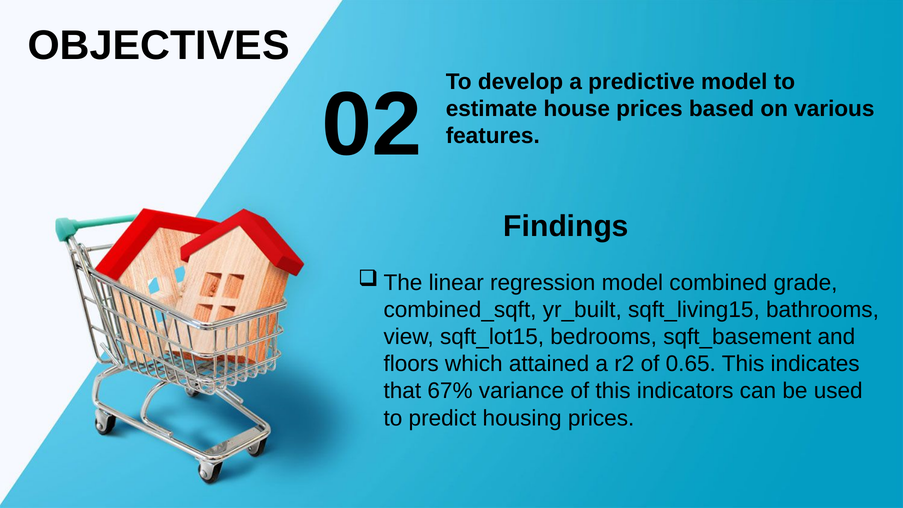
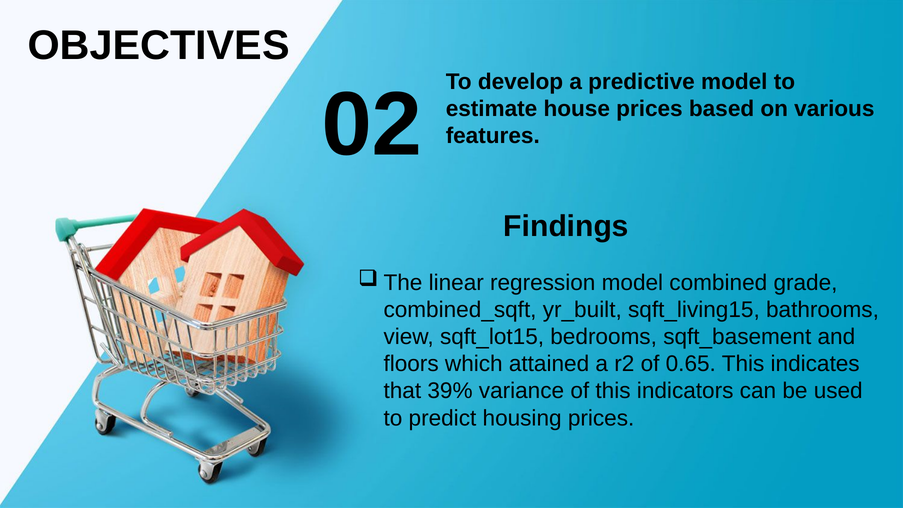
67%: 67% -> 39% (450, 391)
